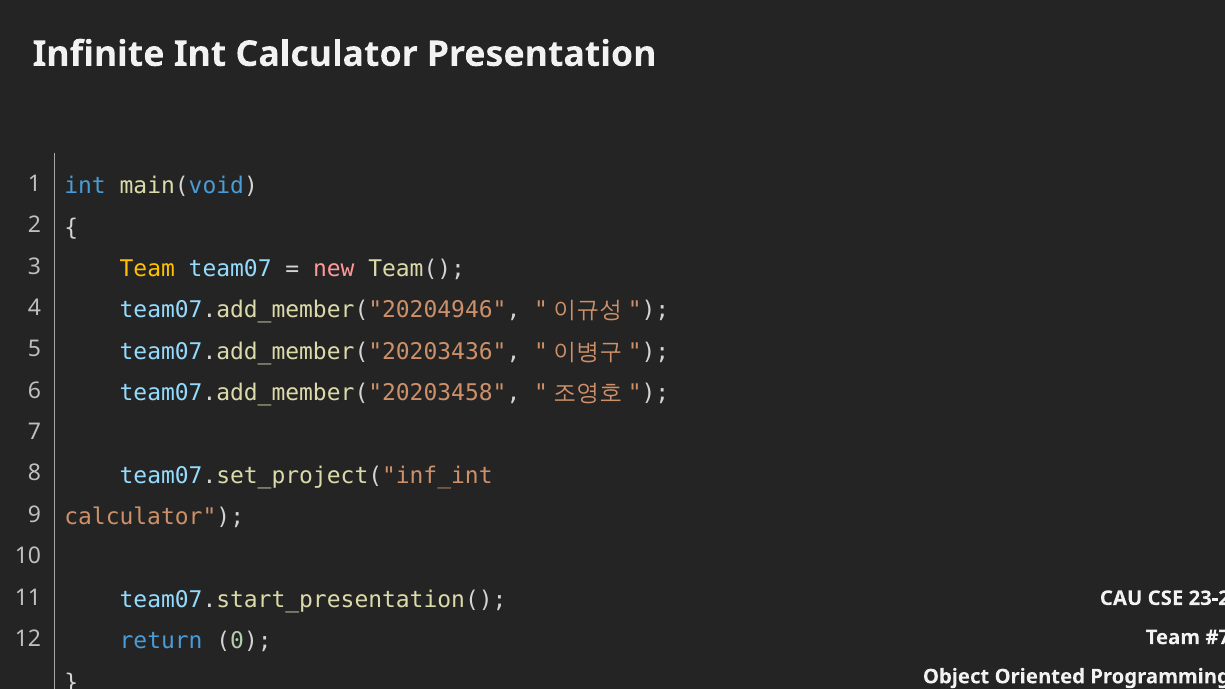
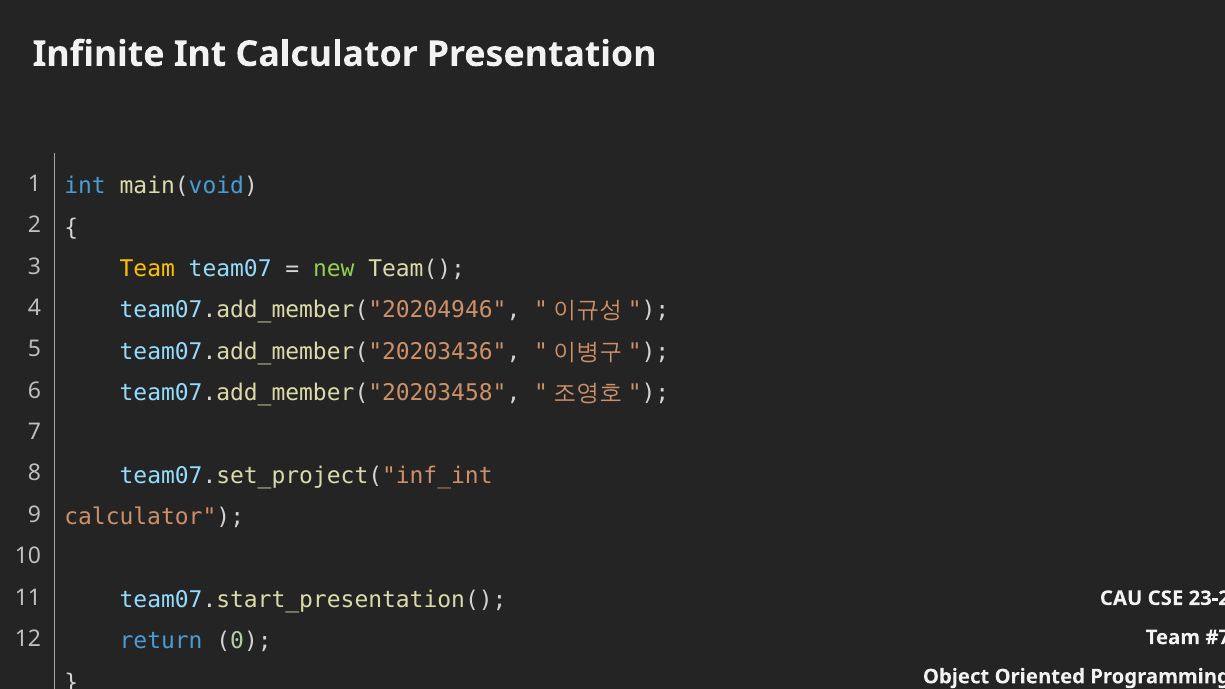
new colour: pink -> light green (334, 269)
